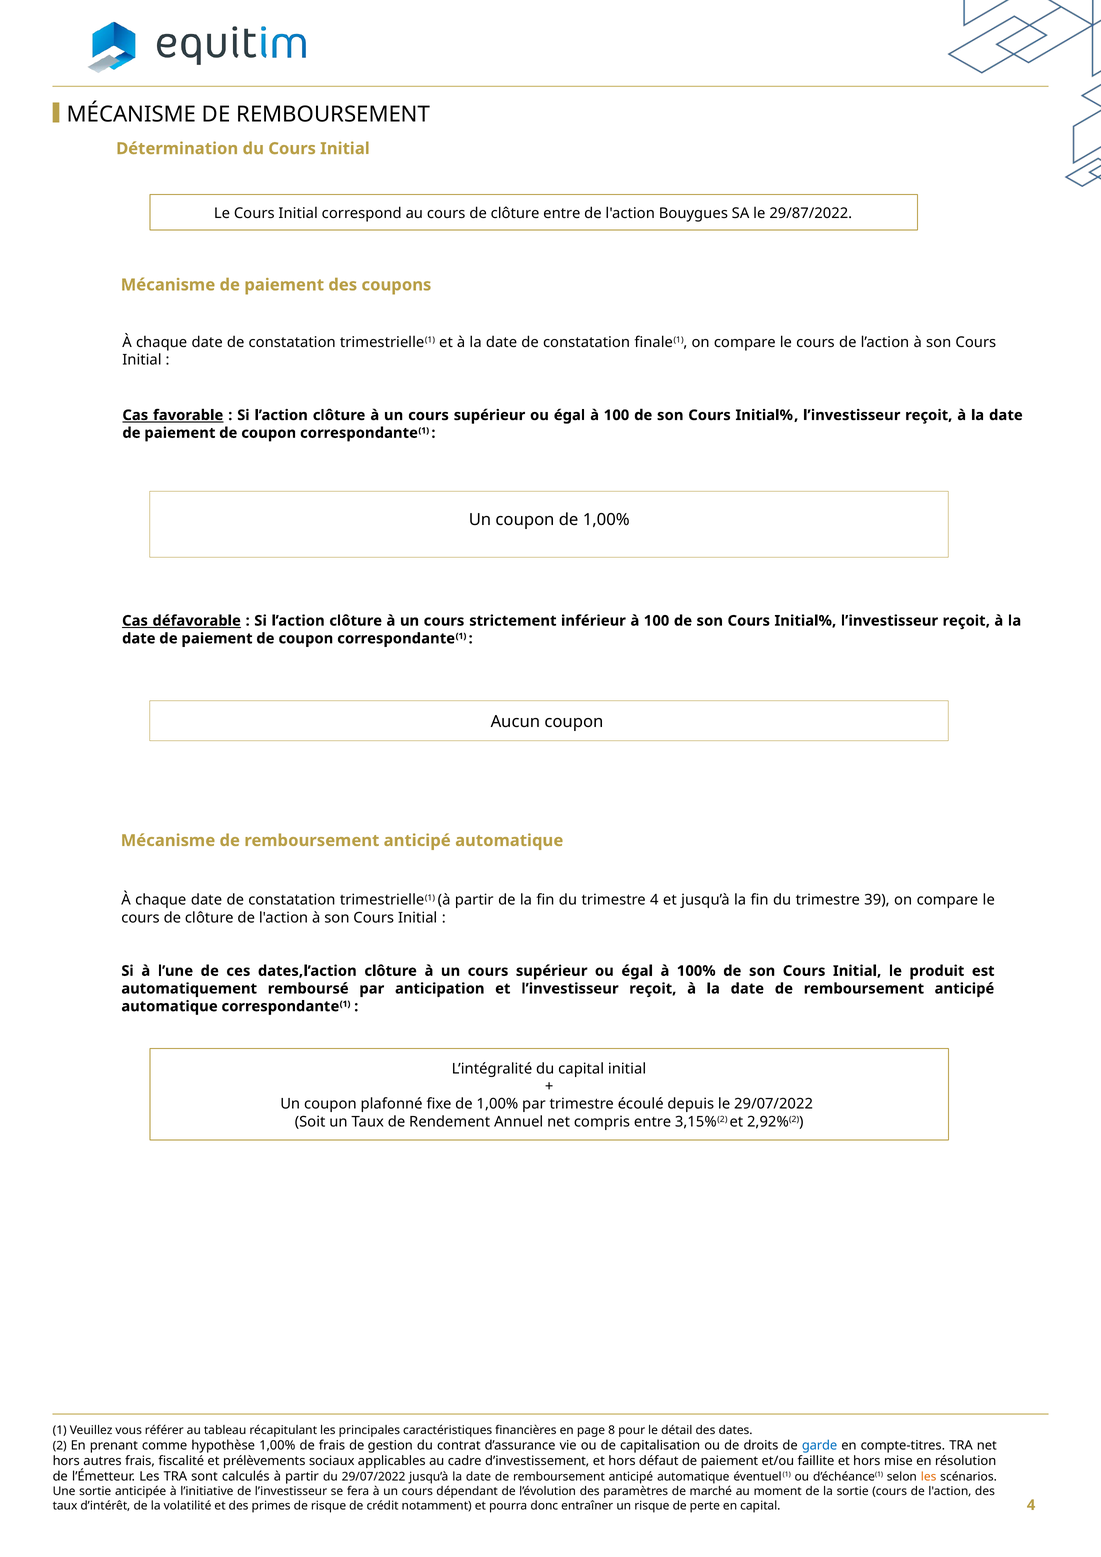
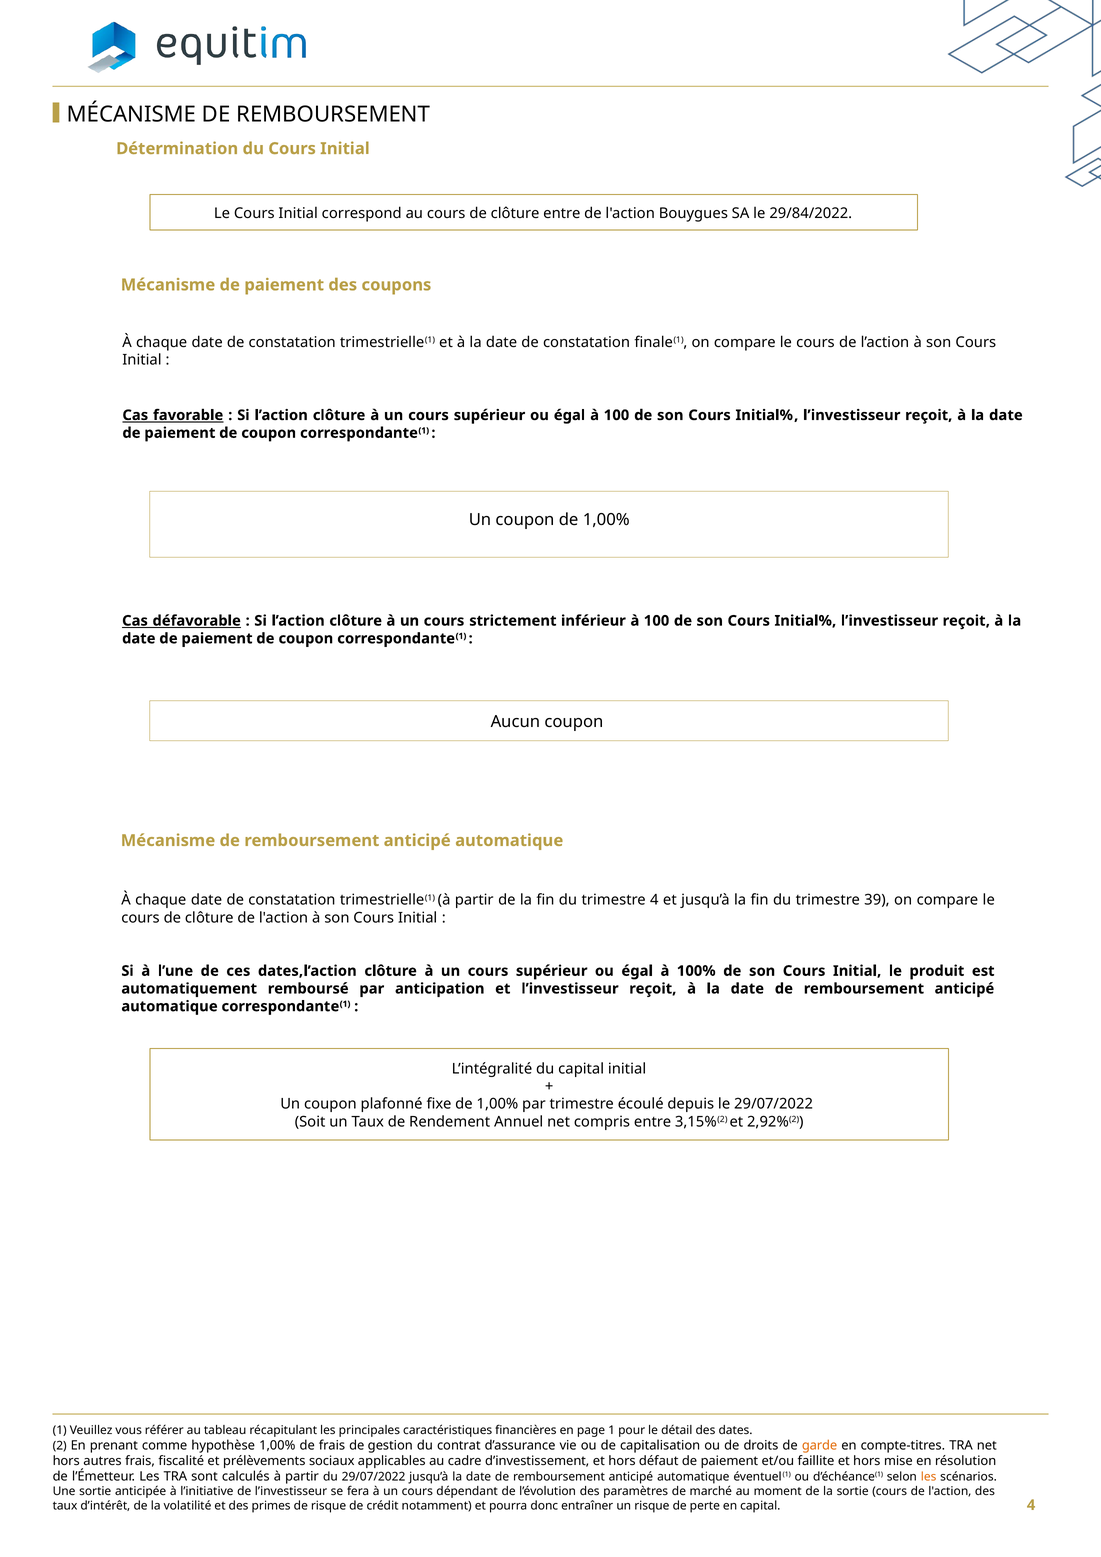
29/87/2022: 29/87/2022 -> 29/84/2022 (811, 213)
page 8: 8 -> 1 (612, 1430)
garde colour: blue -> orange (820, 1445)
